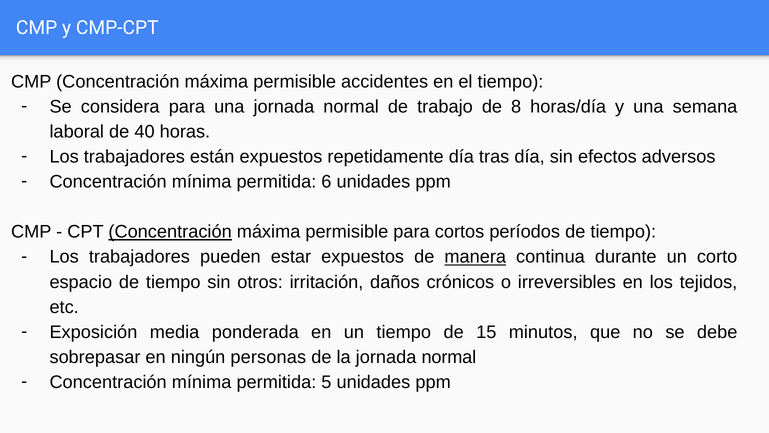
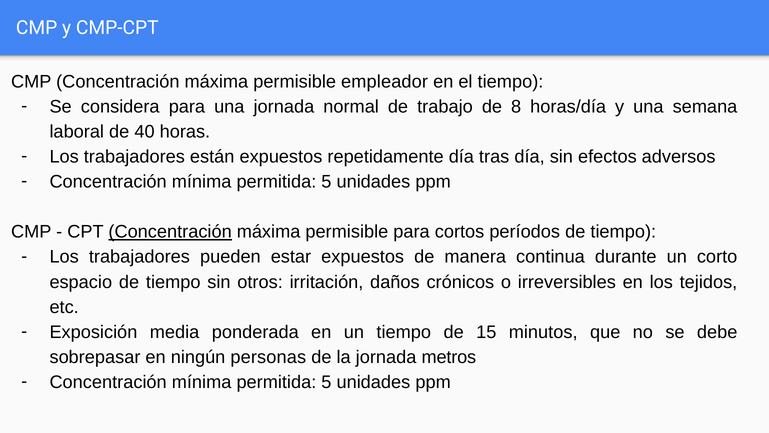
accidentes: accidentes -> empleador (385, 81)
6: 6 -> 5 (326, 182)
manera underline: present -> none (475, 257)
la jornada normal: normal -> metros (449, 357)
